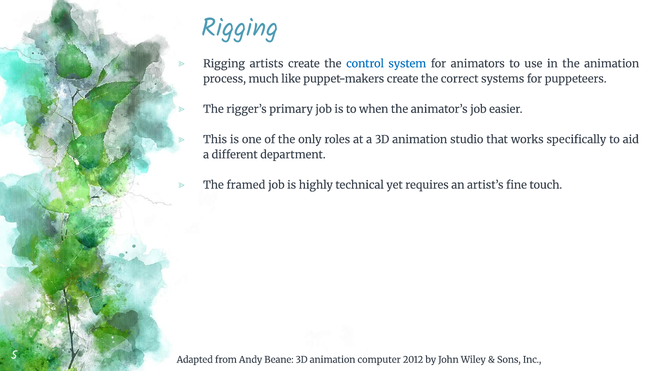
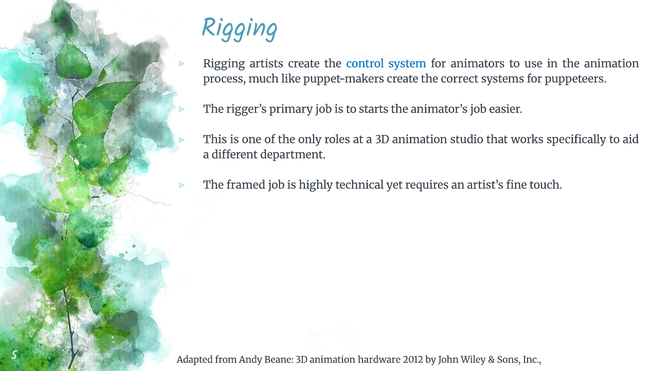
when: when -> starts (374, 109)
computer: computer -> hardware (379, 360)
